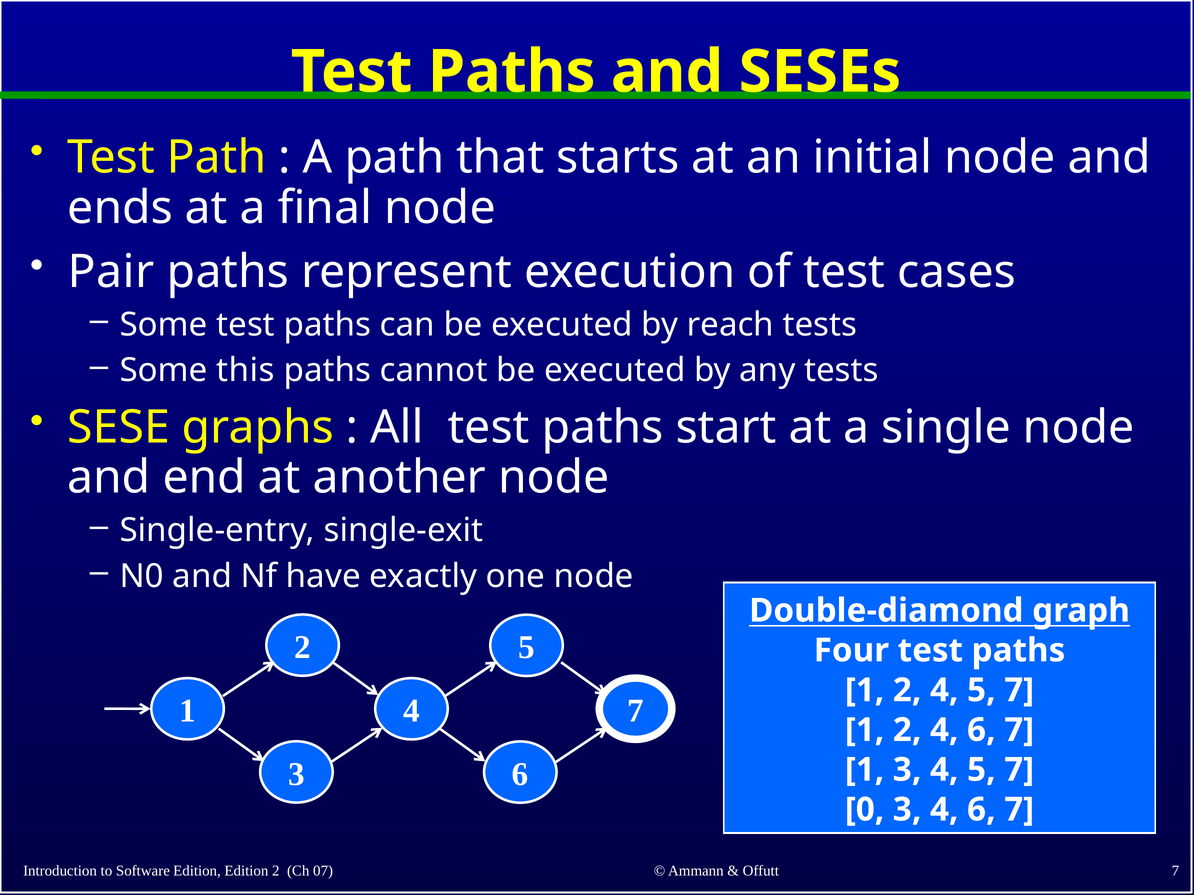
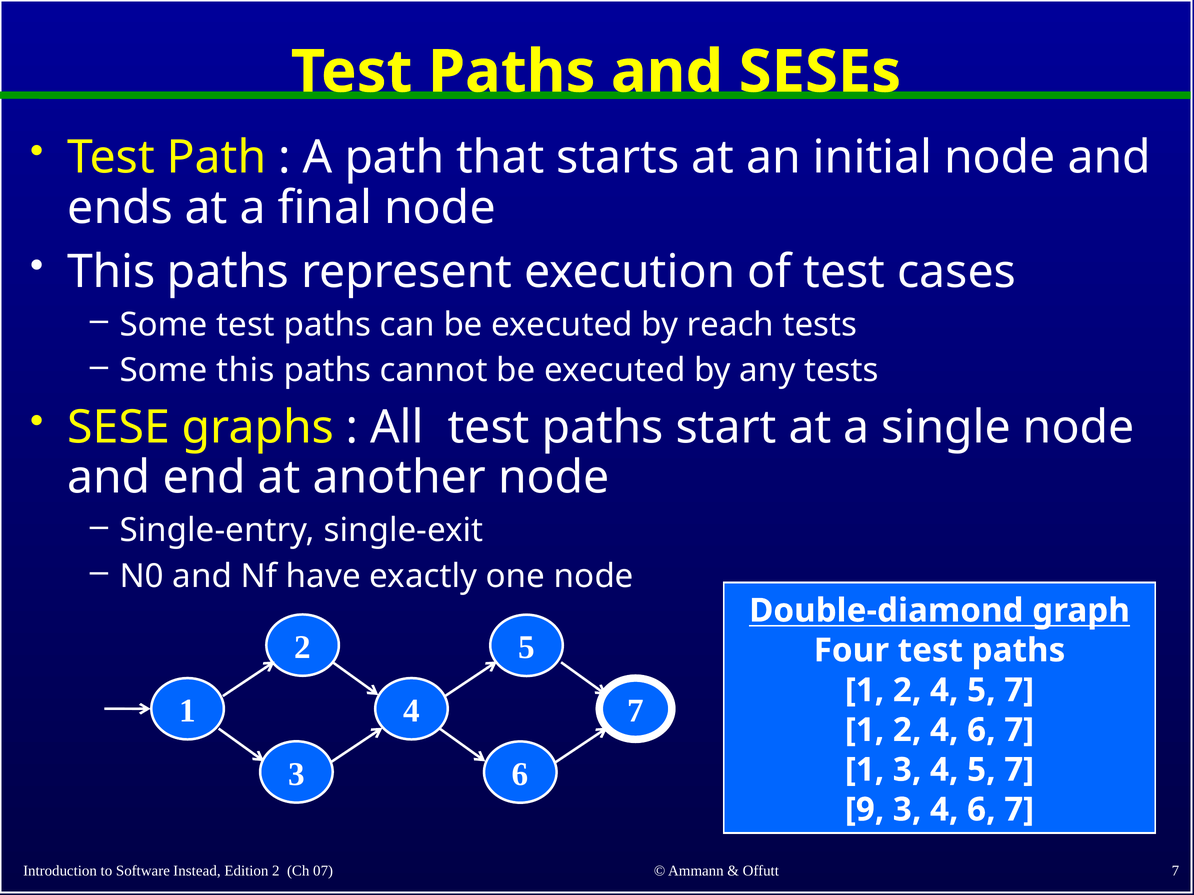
Pair: Pair -> This (111, 272)
0: 0 -> 9 (865, 810)
Software Edition: Edition -> Instead (197, 871)
